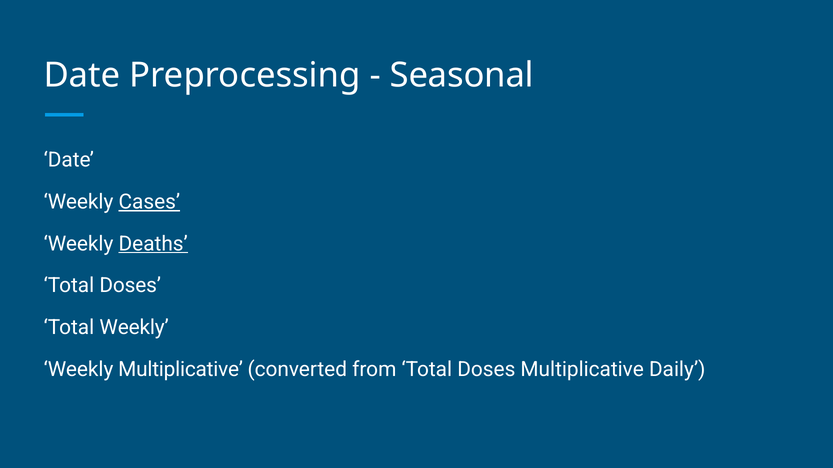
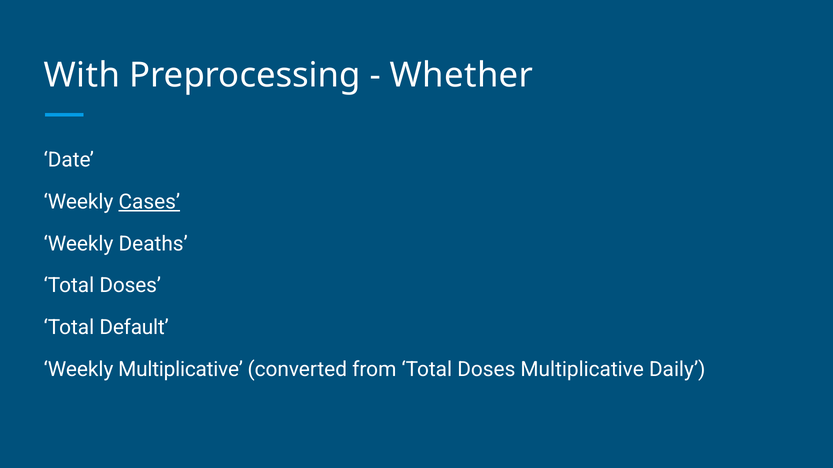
Date: Date -> With (82, 76)
Seasonal: Seasonal -> Whether (461, 76)
Deaths underline: present -> none (153, 244)
Total Weekly: Weekly -> Default (134, 328)
